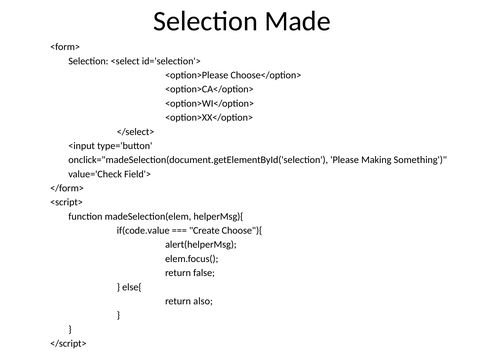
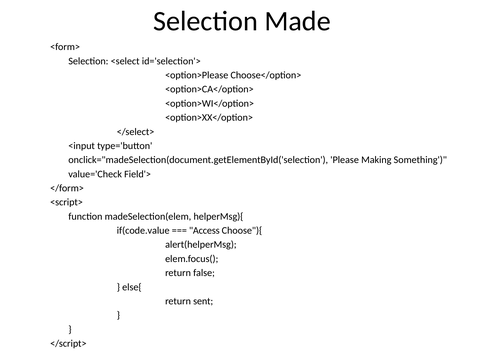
Create: Create -> Access (204, 231)
also: also -> sent (203, 301)
